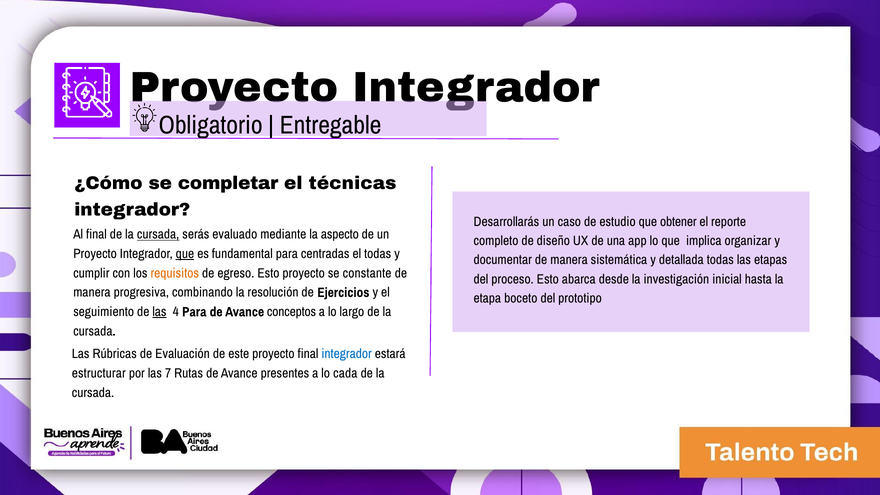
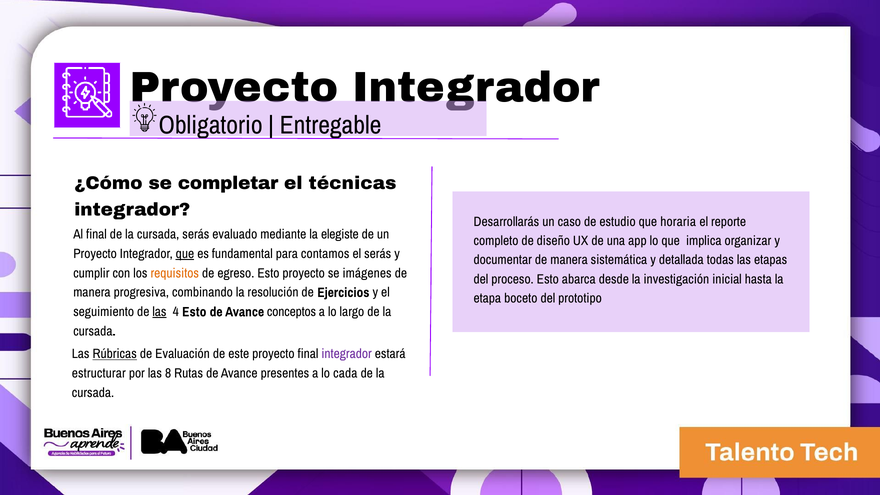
obtener: obtener -> horaria (678, 222)
cursada underline: present -> none (158, 234)
aspecto: aspecto -> elegiste (340, 234)
centradas: centradas -> contamos (325, 254)
el todas: todas -> serás (378, 254)
constante: constante -> imágenes (367, 273)
4 Para: Para -> Esto (194, 312)
Rúbricas underline: none -> present (115, 354)
integrador colour: blue -> purple (347, 354)
7: 7 -> 8 (168, 373)
